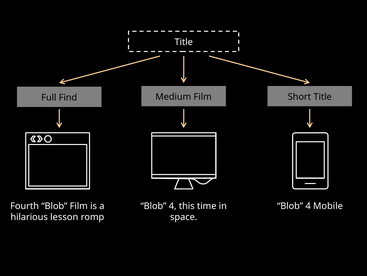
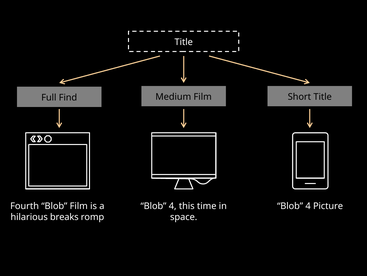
Mobile: Mobile -> Picture (328, 205)
lesson: lesson -> breaks (64, 216)
